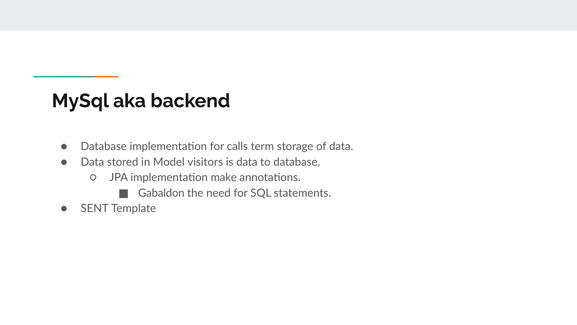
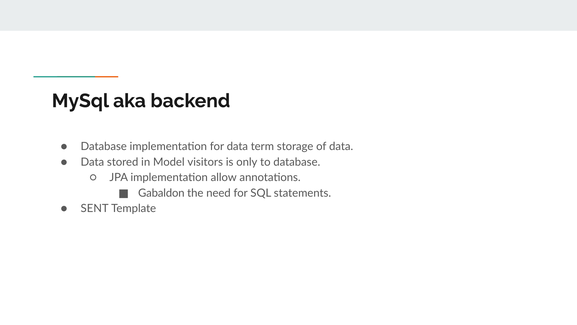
for calls: calls -> data (237, 146)
is data: data -> only (247, 162)
make: make -> allow (224, 177)
